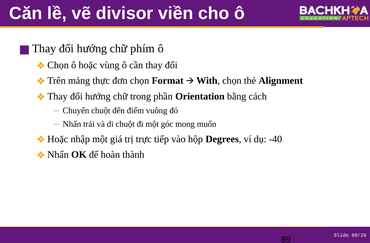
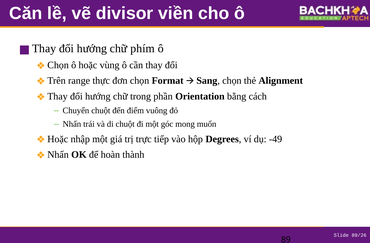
mảng: mảng -> range (79, 81)
With: With -> Sang (207, 81)
-40: -40 -> -49 (276, 139)
